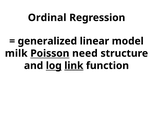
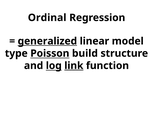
generalized underline: none -> present (47, 41)
milk: milk -> type (16, 53)
need: need -> build (85, 53)
